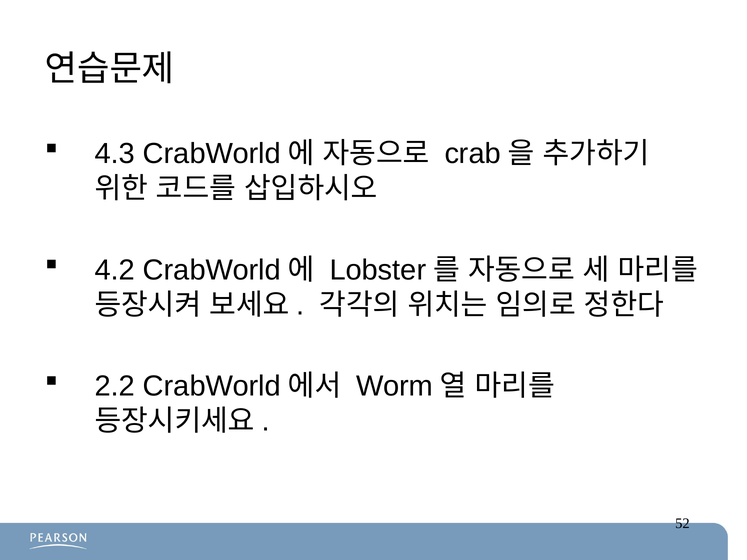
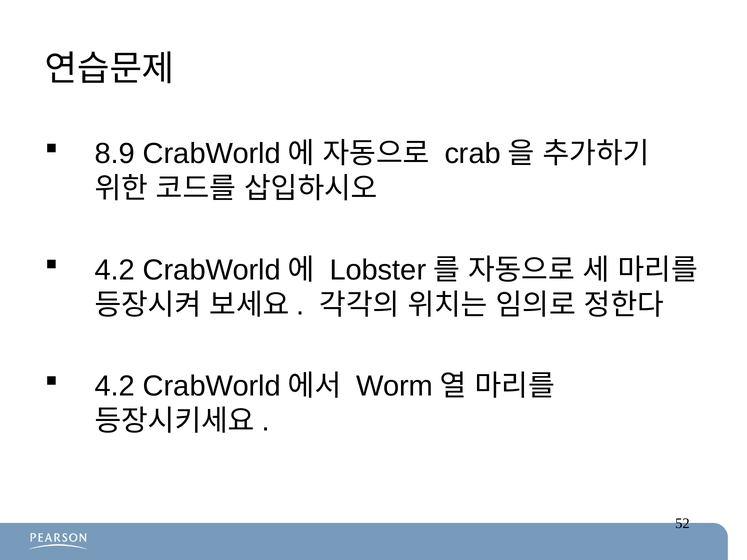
4.3: 4.3 -> 8.9 (115, 154)
2.2: 2.2 -> 4.2 (115, 386)
